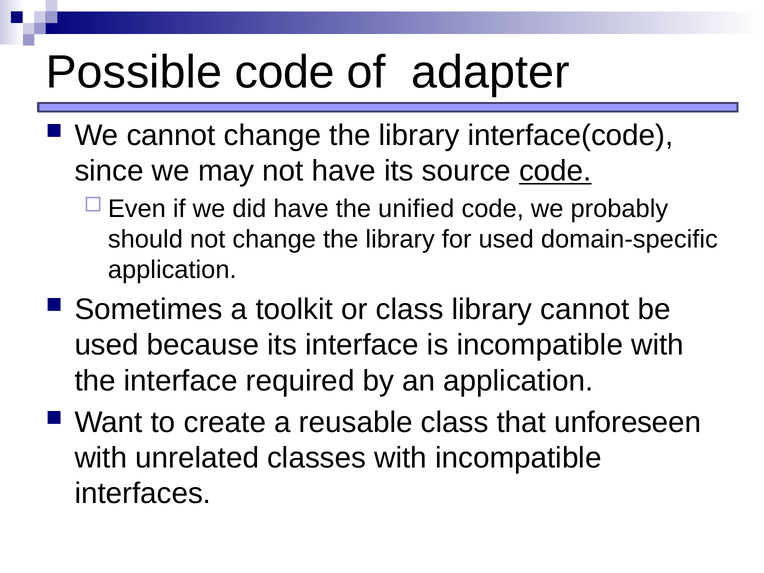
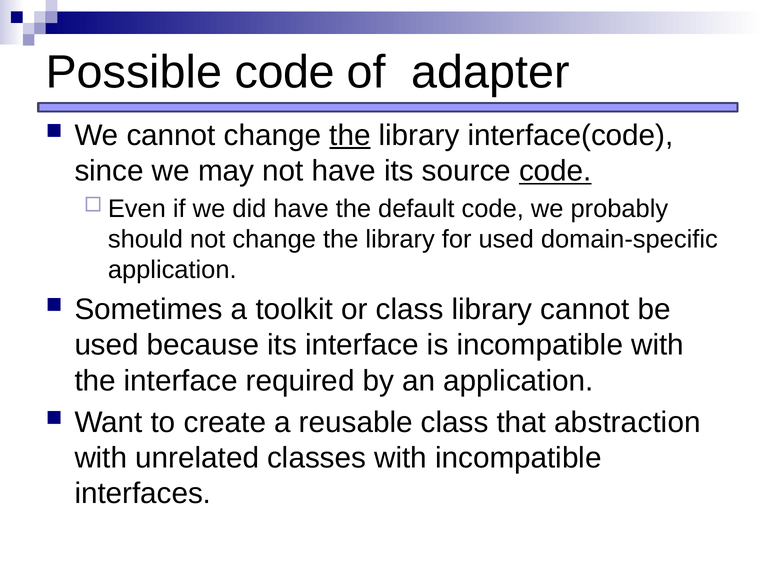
the underline: none -> present (350, 135)
unified: unified -> default (416, 209)
unforeseen: unforeseen -> abstraction (628, 422)
